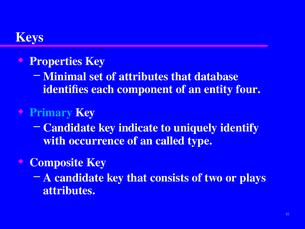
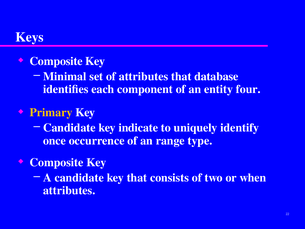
Properties: Properties -> Composite (56, 61)
Primary colour: light blue -> yellow (51, 112)
with: with -> once (54, 140)
called: called -> range (170, 140)
plays: plays -> when (253, 177)
